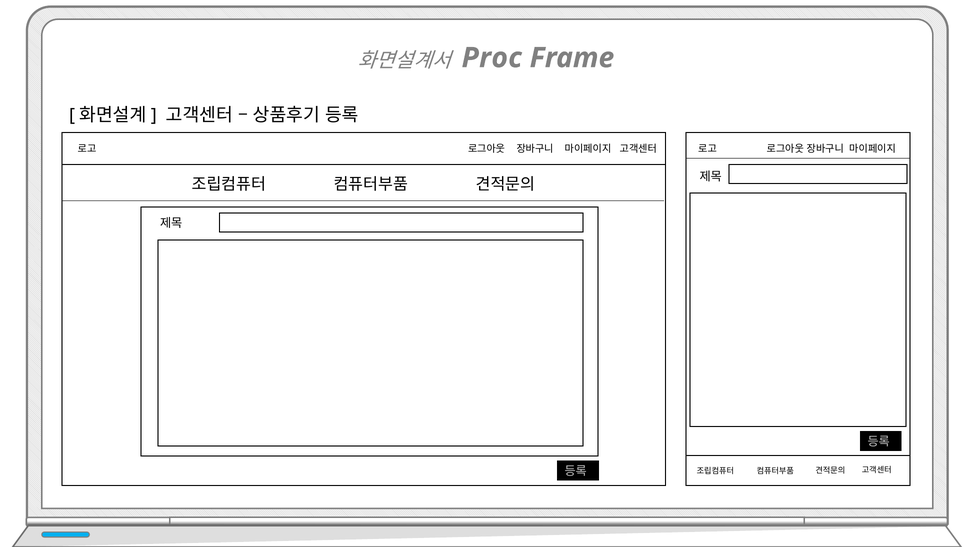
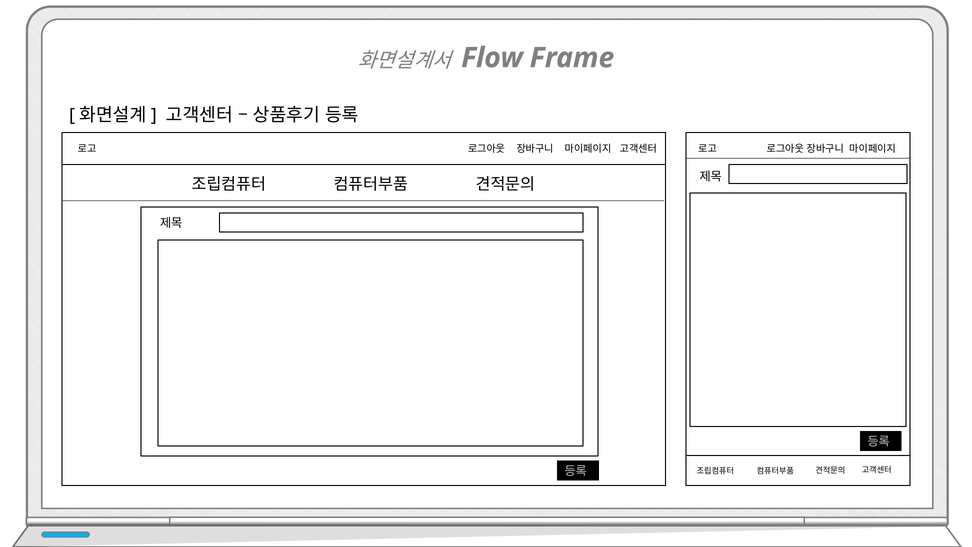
Proc: Proc -> Flow (492, 58)
